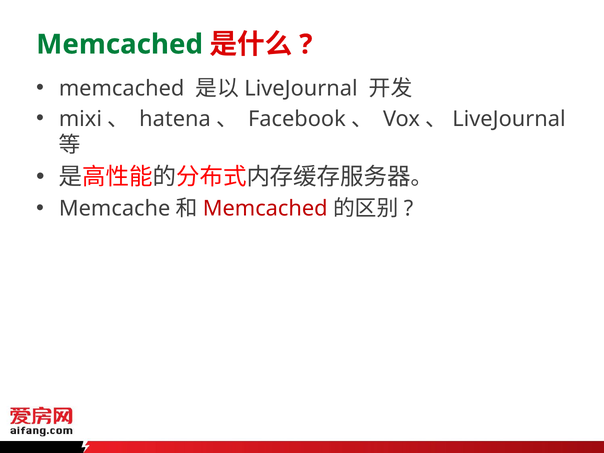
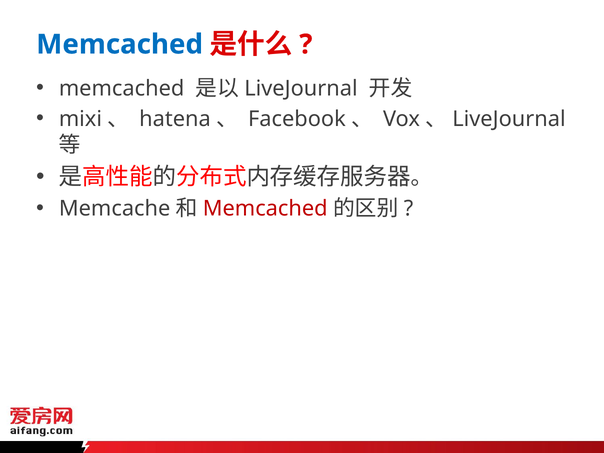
Memcached colour: green -> blue (120, 44)
